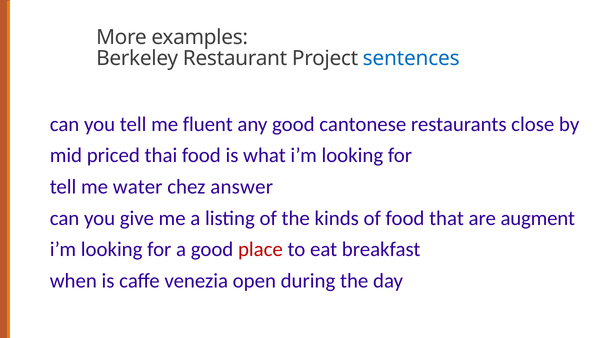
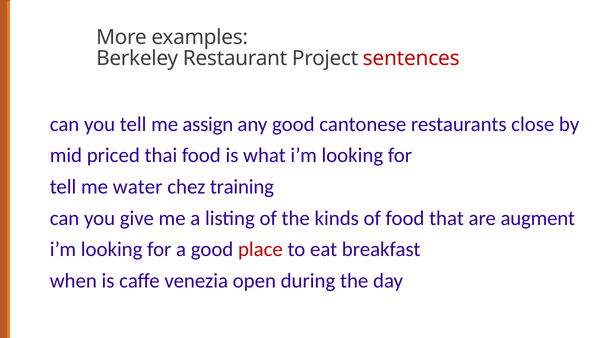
sentences colour: blue -> red (411, 58)
fluent: fluent -> assign (208, 124)
answer: answer -> training (242, 187)
